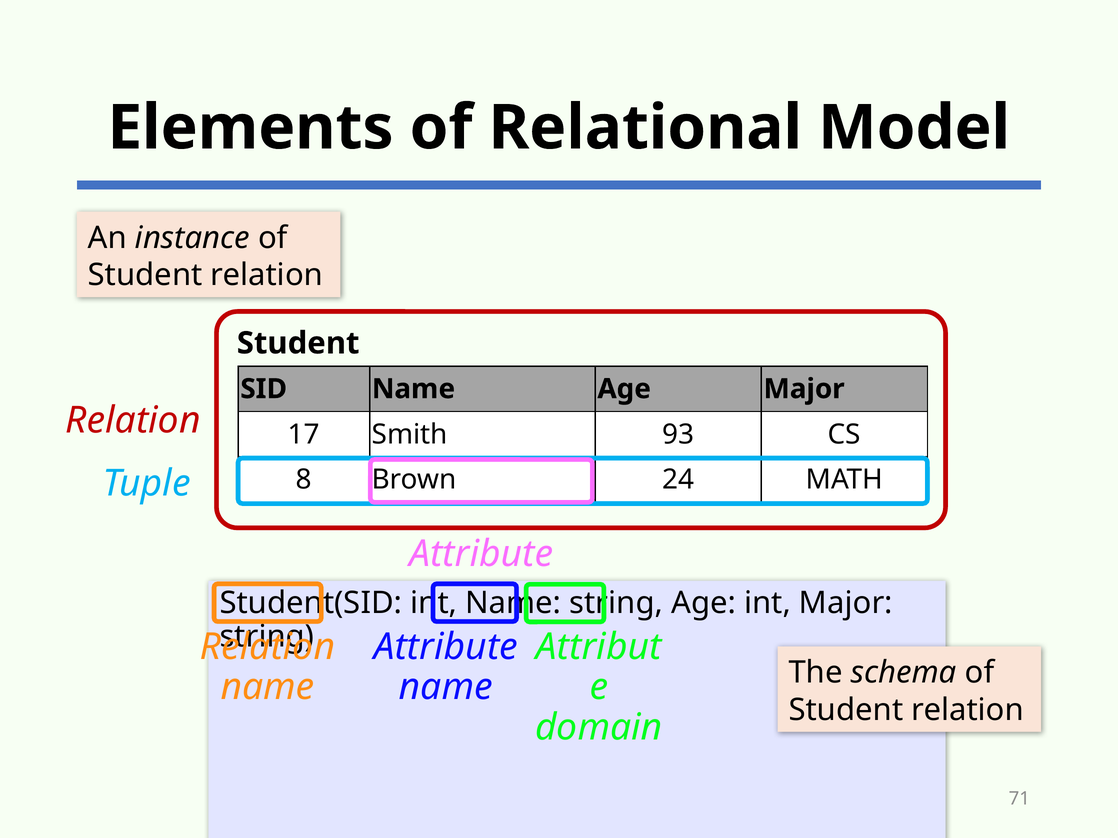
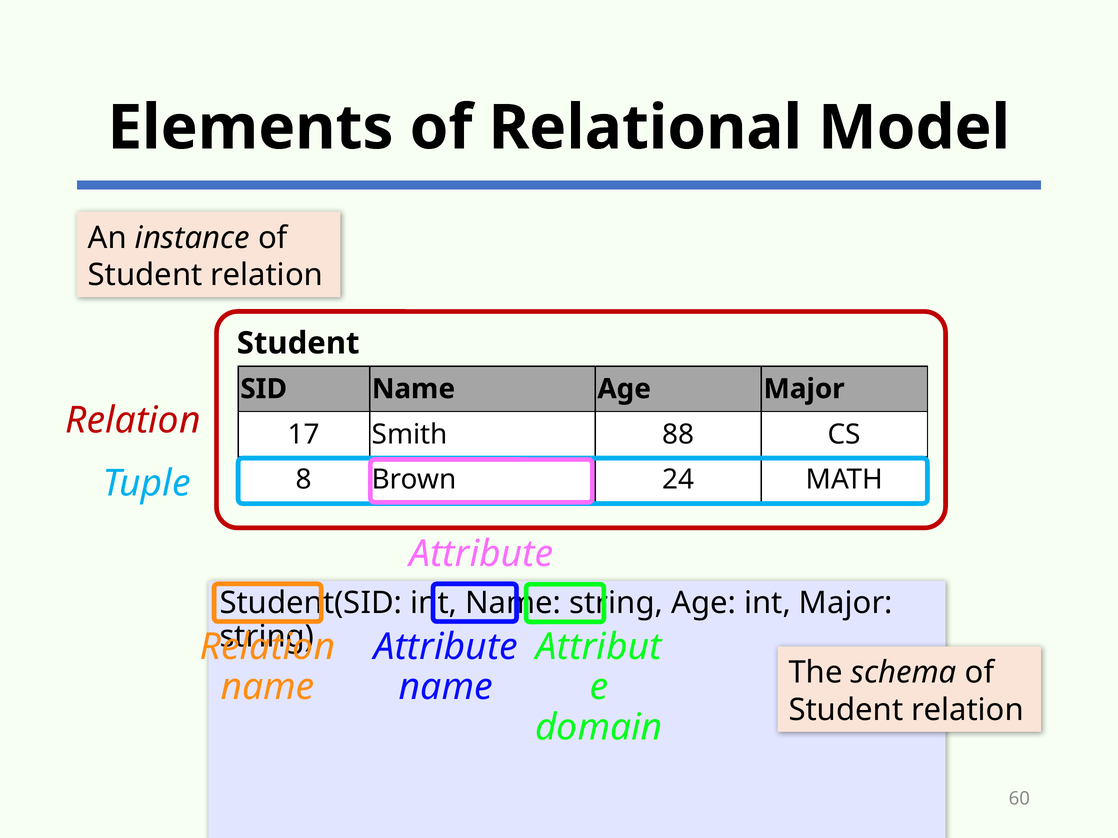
93: 93 -> 88 (678, 435)
71: 71 -> 60 (1019, 799)
